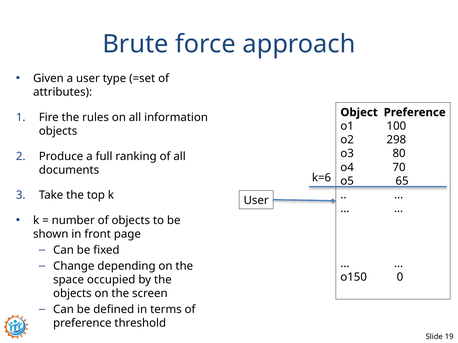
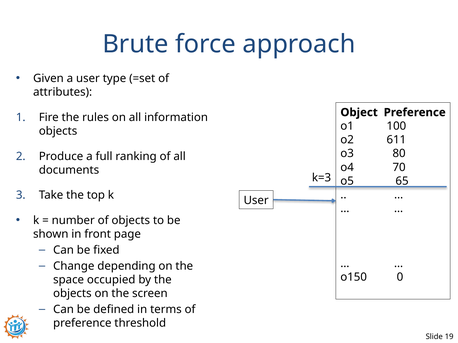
298: 298 -> 611 (396, 140)
k=6: k=6 -> k=3 (322, 178)
